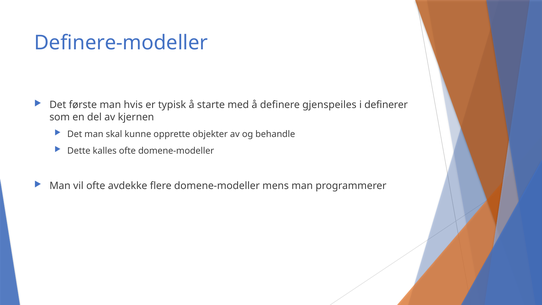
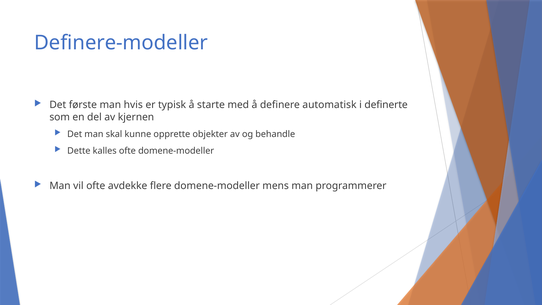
gjenspeiles: gjenspeiles -> automatisk (329, 105)
definerer: definerer -> definerte (386, 105)
